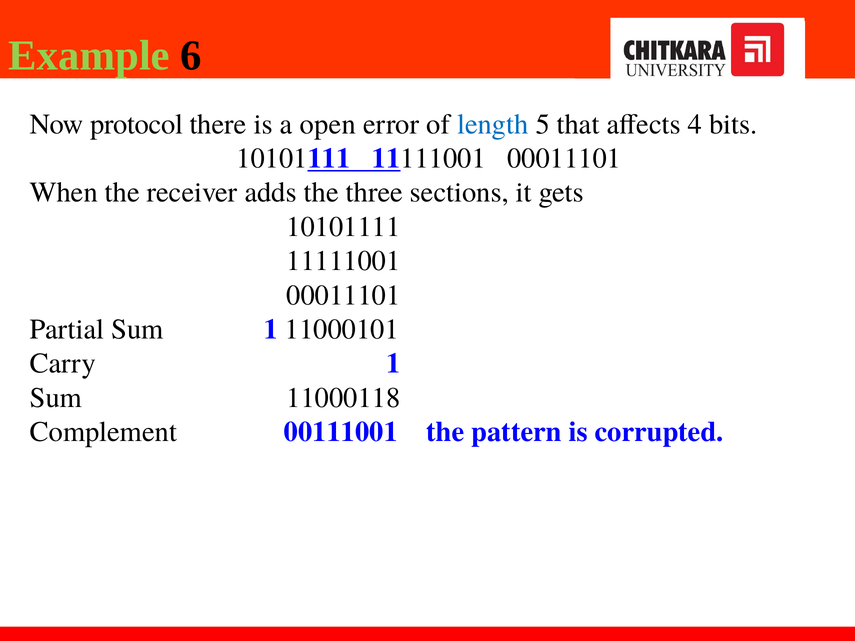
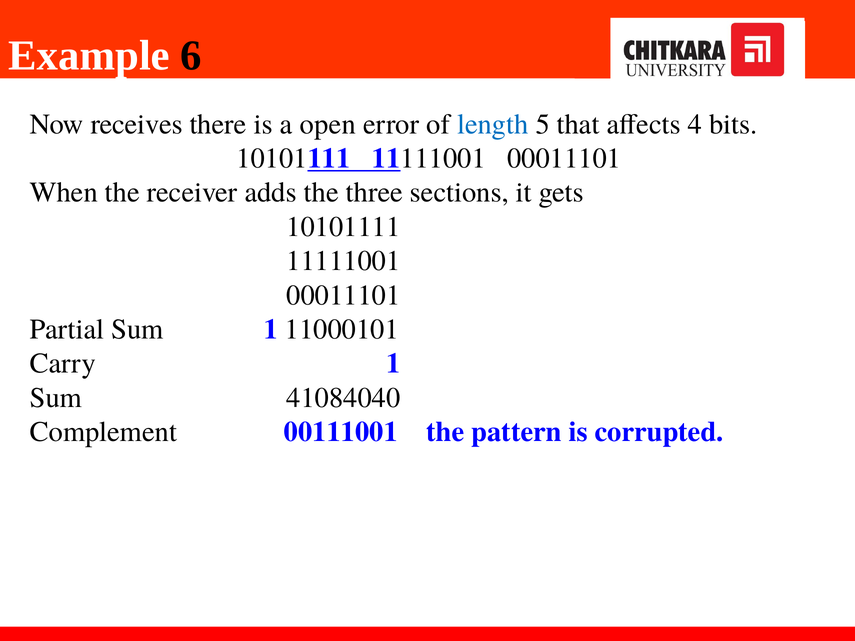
Example colour: light green -> white (89, 56)
protocol: protocol -> receives (137, 124)
11000118: 11000118 -> 41084040 (343, 398)
